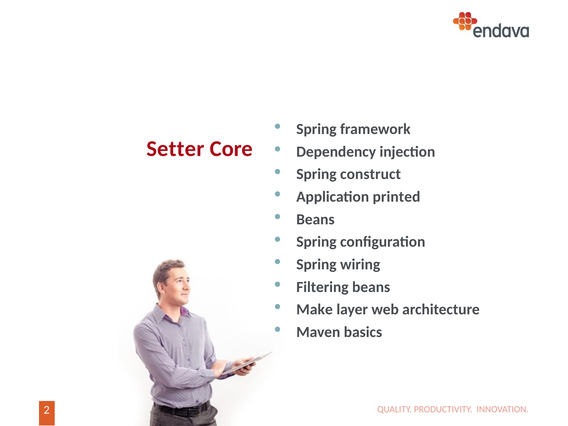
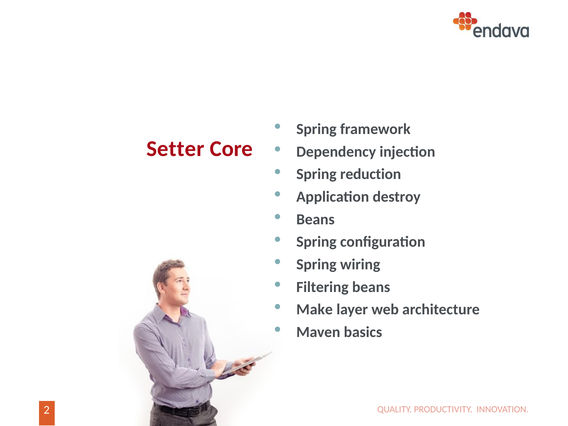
construct: construct -> reduction (371, 174)
printed: printed -> destroy (397, 197)
